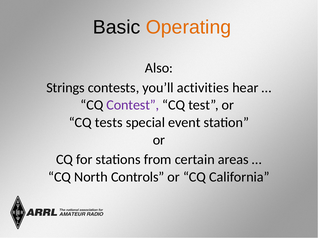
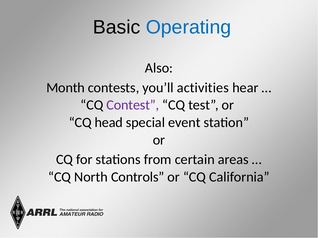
Operating colour: orange -> blue (188, 27)
Strings: Strings -> Month (66, 88)
tests: tests -> head (109, 123)
